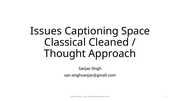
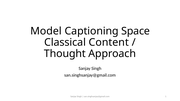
Issues: Issues -> Model (46, 31)
Cleaned: Cleaned -> Content (109, 42)
